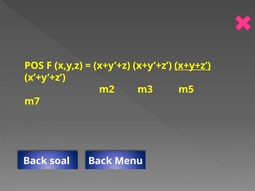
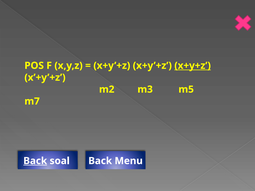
Back underline: none -> present (35, 161)
